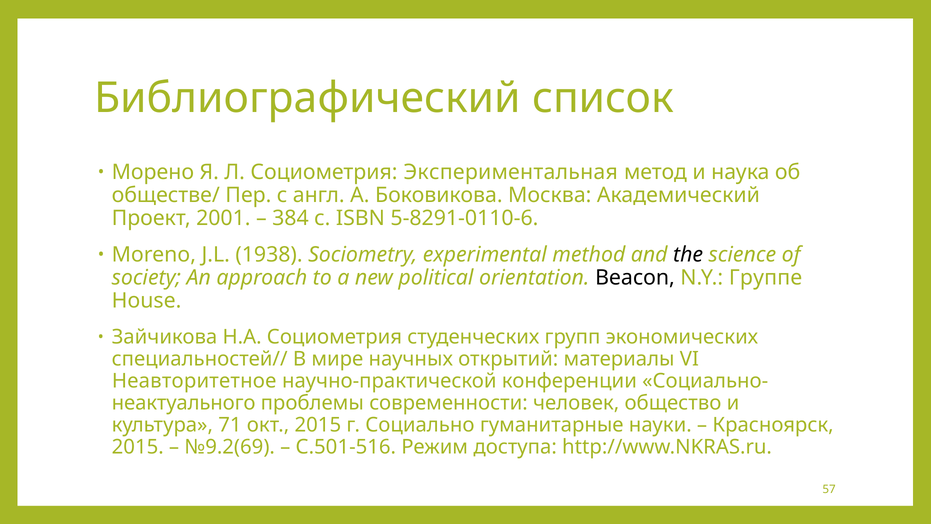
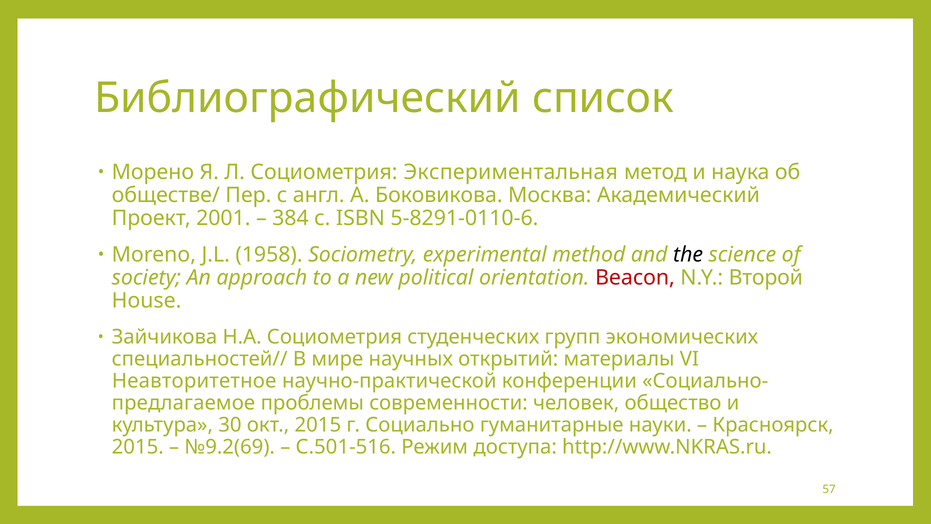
1938: 1938 -> 1958 (269, 255)
Beacon colour: black -> red (635, 278)
Группе: Группе -> Второй (766, 278)
неактуального: неактуального -> предлагаемое (183, 403)
71: 71 -> 30 (230, 425)
